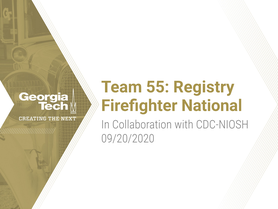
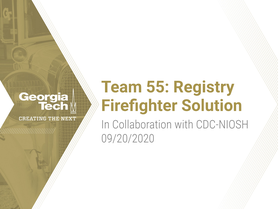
National: National -> Solution (212, 105)
